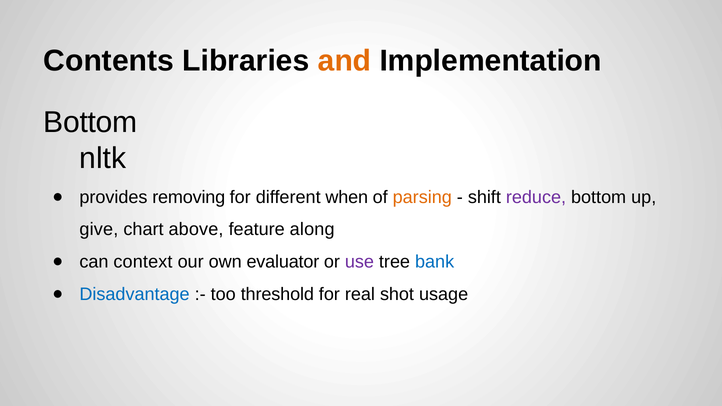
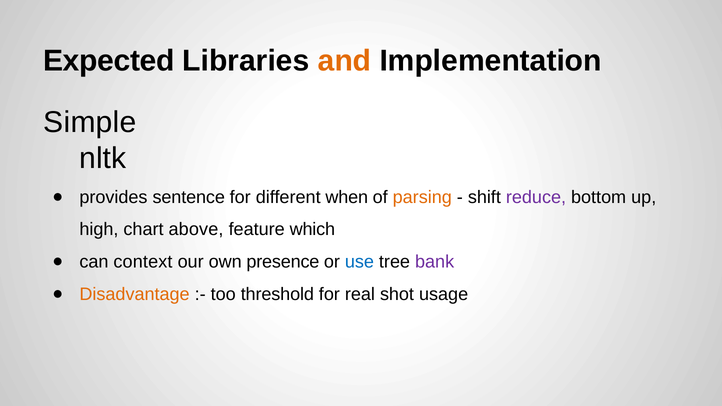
Contents: Contents -> Expected (109, 61)
Bottom: Bottom -> Simple (90, 122)
removing: removing -> sentence (189, 197)
give: give -> high (99, 230)
along: along -> which (312, 230)
evaluator: evaluator -> presence (283, 262)
use colour: purple -> blue (359, 262)
bank colour: blue -> purple (435, 262)
Disadvantage colour: blue -> orange (135, 295)
